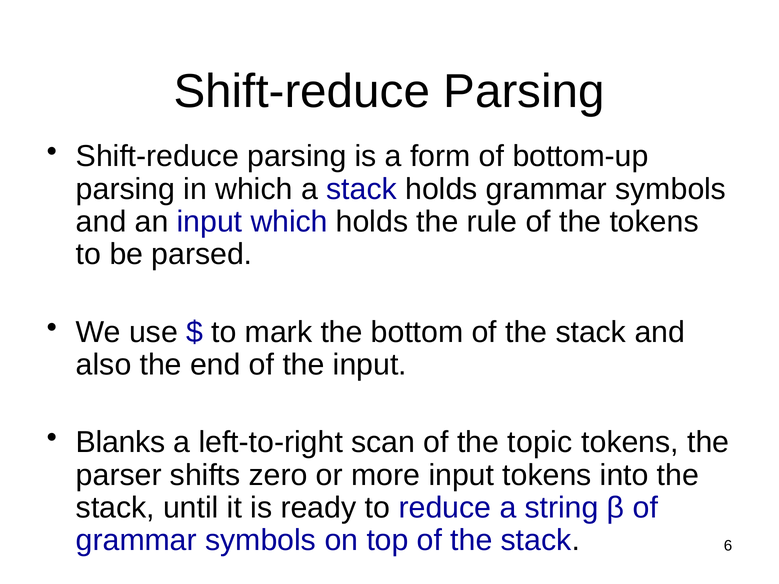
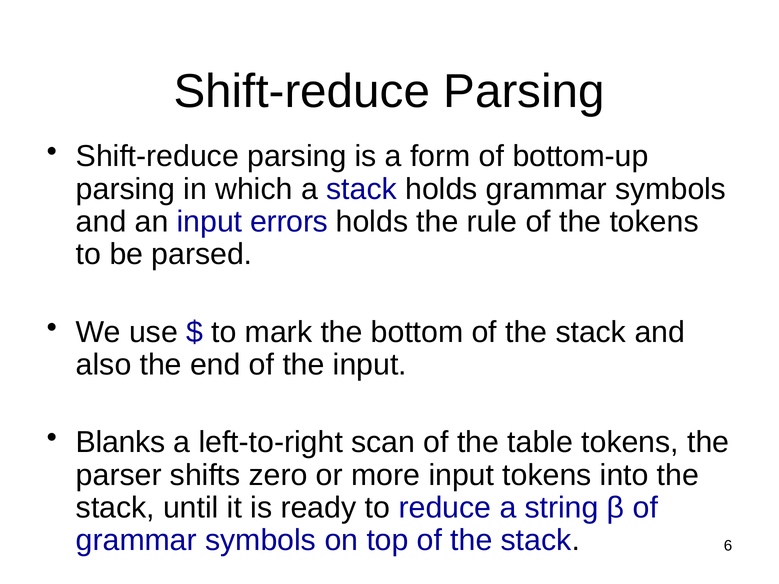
input which: which -> errors (289, 222)
topic: topic -> table (540, 442)
